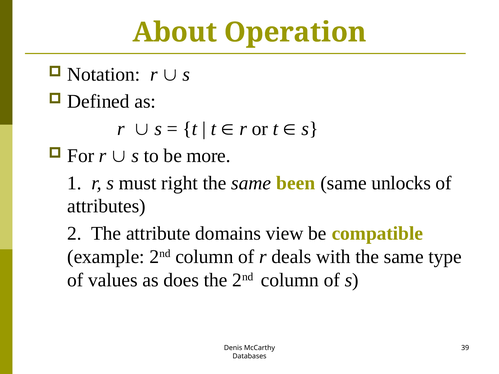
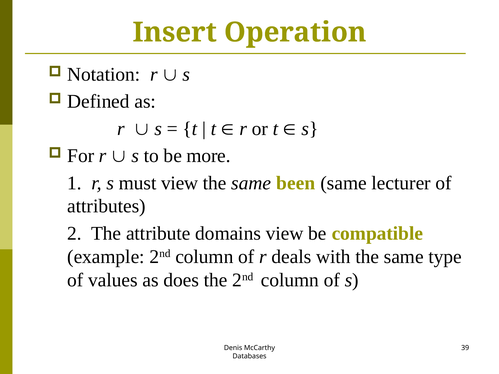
About: About -> Insert (175, 32)
must right: right -> view (180, 183)
unlocks: unlocks -> lecturer (401, 183)
